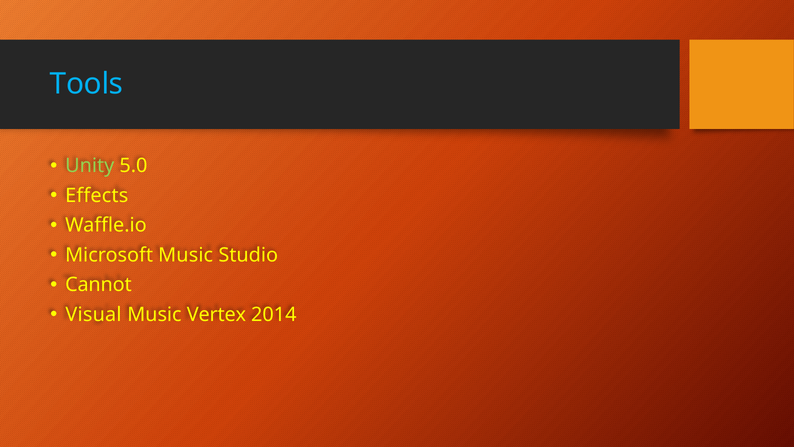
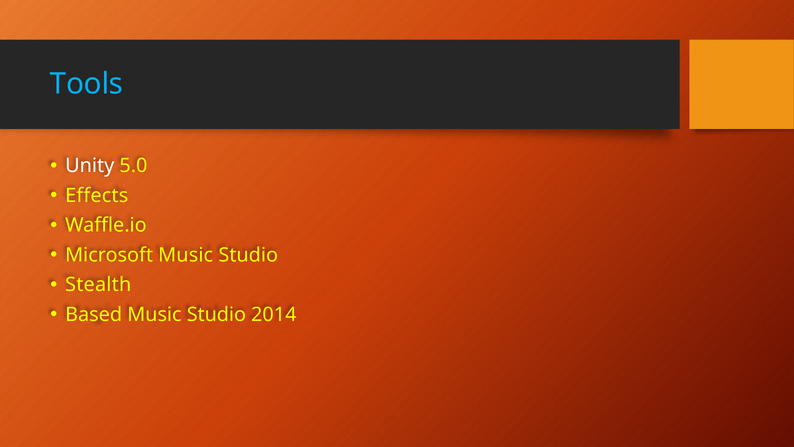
Unity colour: light green -> white (90, 166)
Cannot: Cannot -> Stealth (98, 285)
Visual: Visual -> Based (94, 314)
Vertex: Vertex -> Studio (216, 314)
